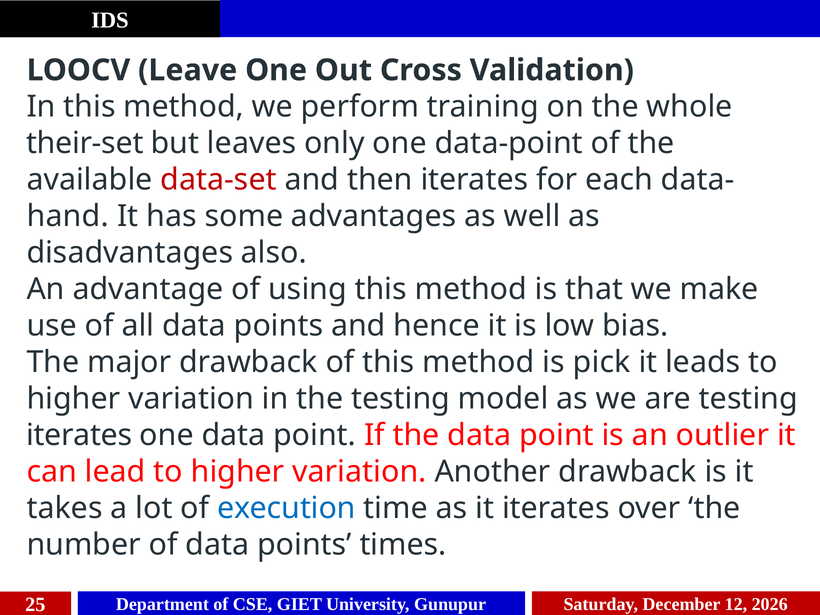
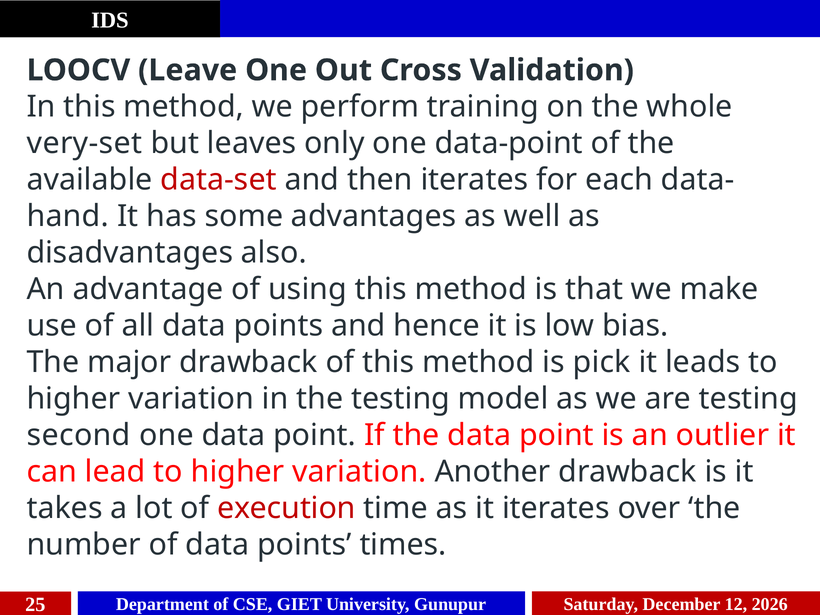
their-set: their-set -> very-set (85, 143)
iterates: iterates -> second (79, 435)
execution colour: blue -> red (286, 508)
